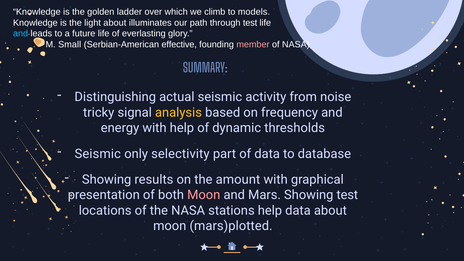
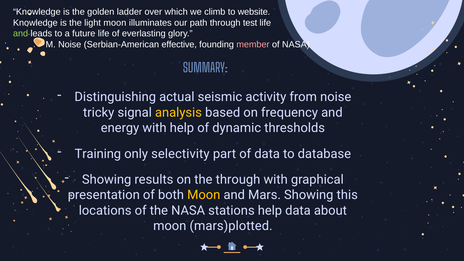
models: models -> website (254, 12)
light about: about -> moon (115, 23)
and colour: light blue -> light green (21, 34)
M Small: Small -> Noise (70, 44)
Seismic: Seismic -> Training (98, 154)
the amount: amount -> through (238, 180)
Moon colour: pink -> yellow (204, 195)
Showing test: test -> this (347, 195)
